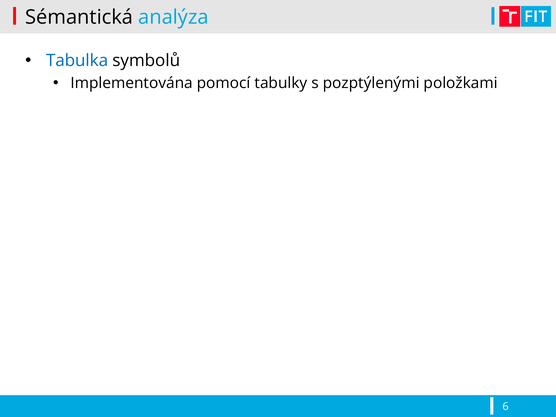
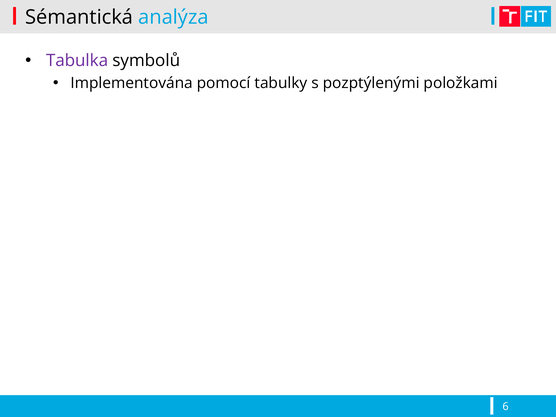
Tabulka colour: blue -> purple (77, 61)
